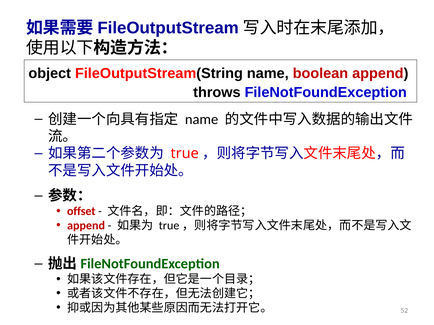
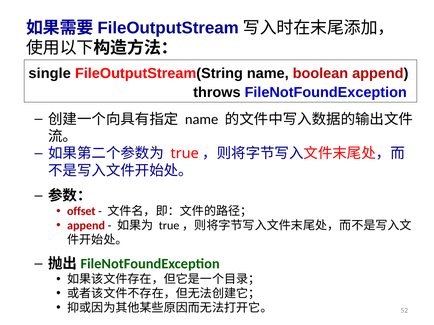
object: object -> single (50, 74)
